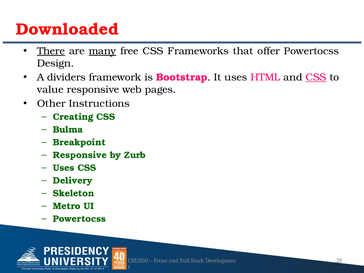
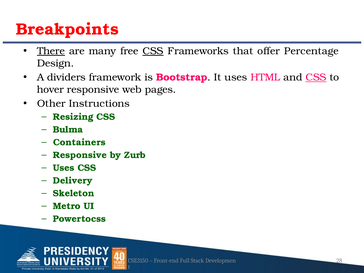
Downloaded: Downloaded -> Breakpoints (67, 29)
many underline: present -> none (102, 51)
CSS underline: none -> present (153, 51)
offer Powertocss: Powertocss -> Percentage (311, 51)
value: value -> hover (50, 89)
Creating: Creating -> Resizing (73, 117)
Breakpoint: Breakpoint -> Containers (79, 142)
